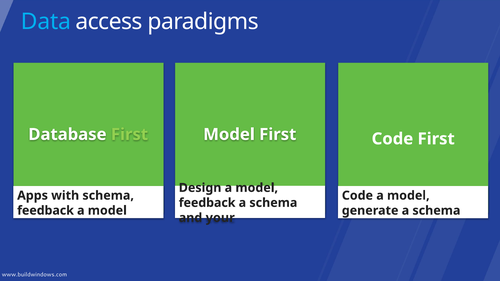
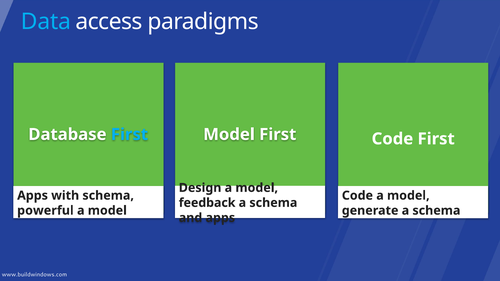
First colour: light green -> light blue (129, 135)
feedback: feedback -> powerful (45, 211)
and your: your -> apps (220, 218)
